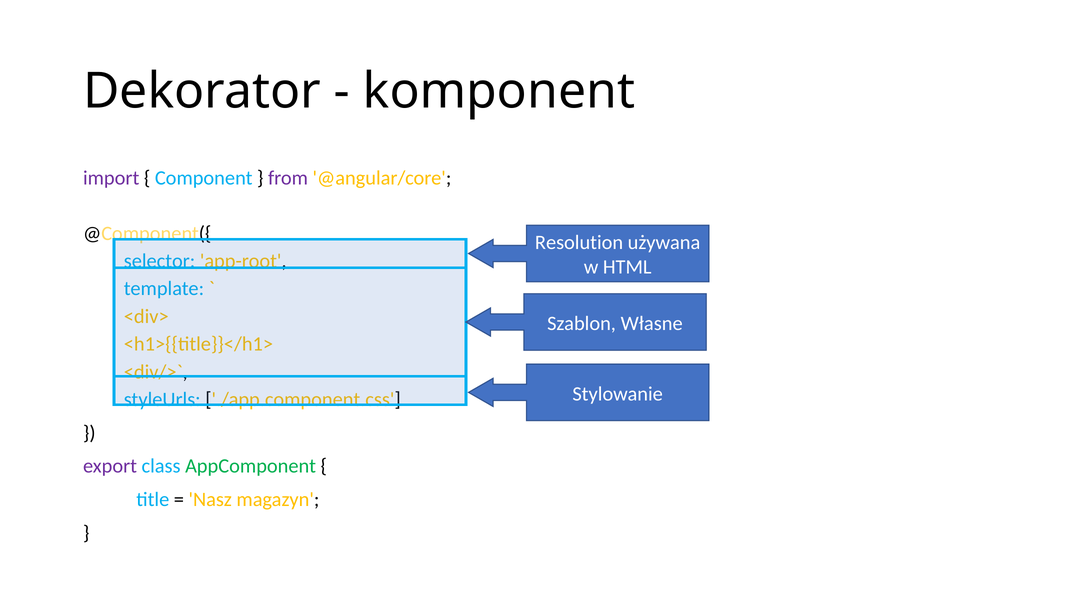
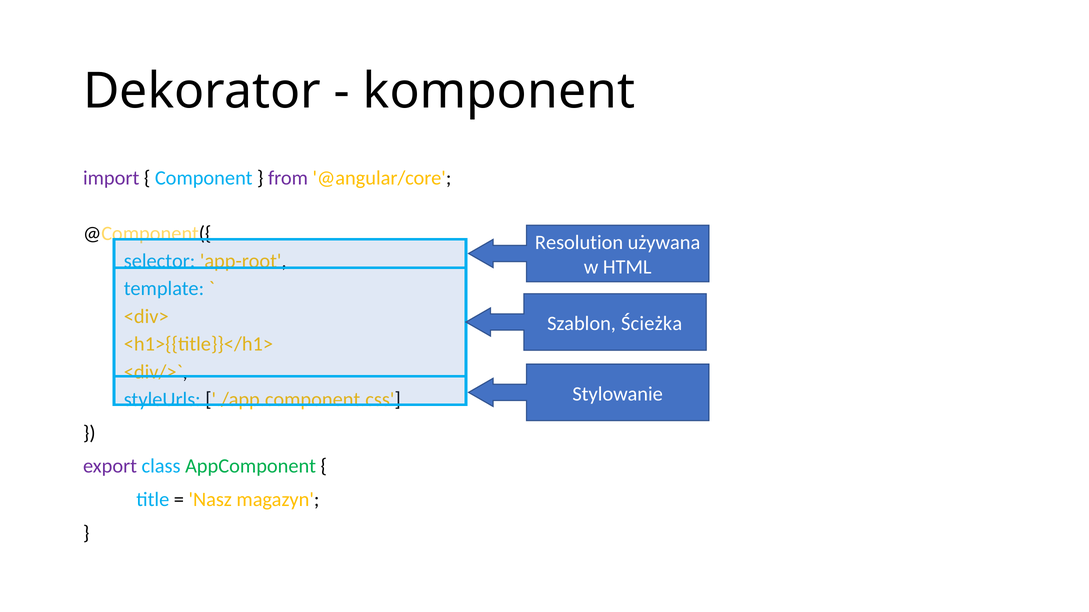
Własne: Własne -> Ścieżka (652, 324)
